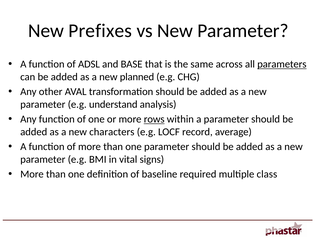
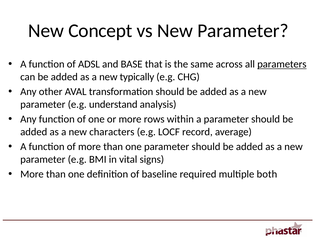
Prefixes: Prefixes -> Concept (100, 31)
planned: planned -> typically (137, 77)
rows underline: present -> none (154, 119)
class: class -> both (267, 174)
